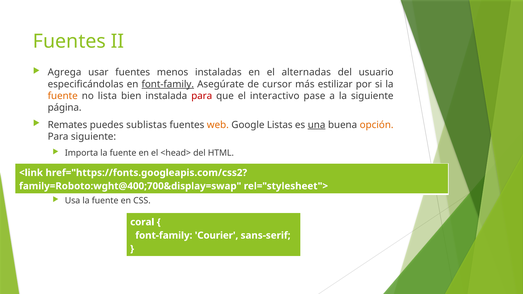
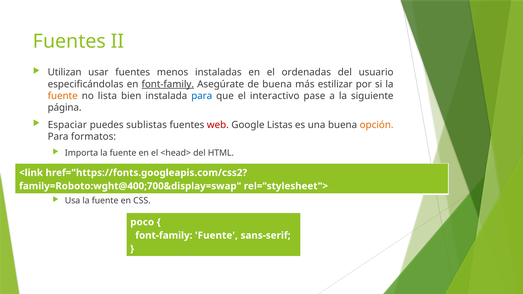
Agrega: Agrega -> Utilizan (65, 72)
alternadas: alternadas -> ordenadas (306, 72)
de cursor: cursor -> buena (277, 84)
para colour: red -> blue (202, 96)
Remates: Remates -> Espaciar (67, 125)
web colour: orange -> red (218, 125)
una underline: present -> none (317, 125)
Para siguiente: siguiente -> formatos (93, 137)
coral: coral -> poco (142, 222)
font-family Courier: Courier -> Fuente (216, 236)
